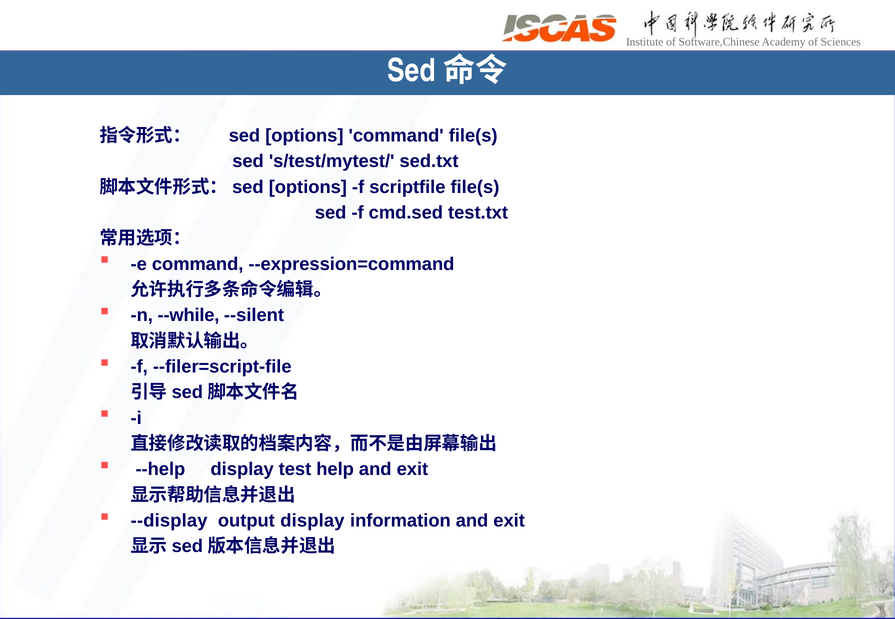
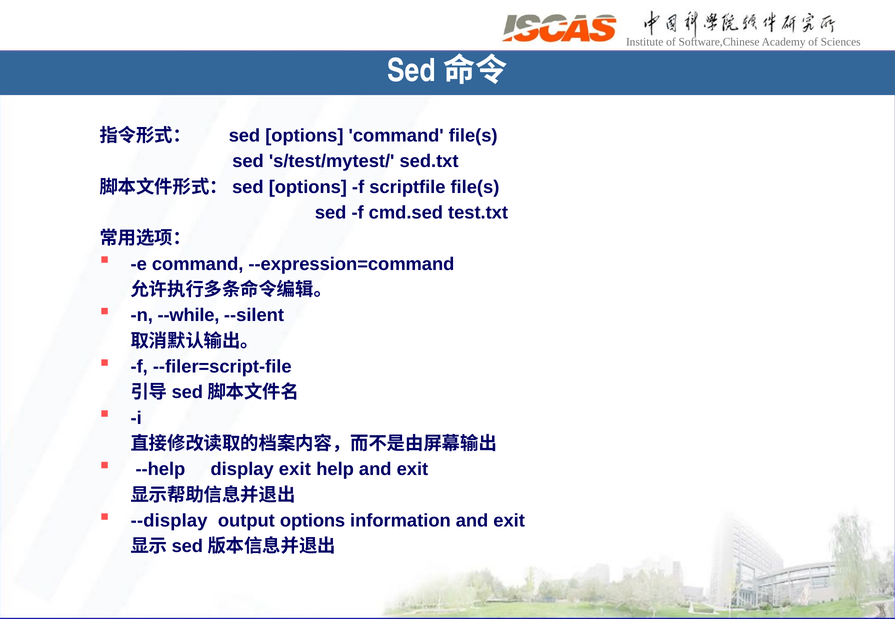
display test: test -> exit (295, 470)
output display: display -> options (313, 521)
